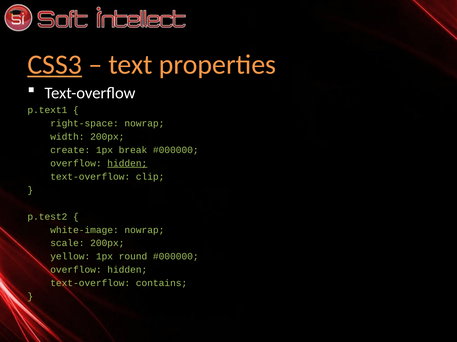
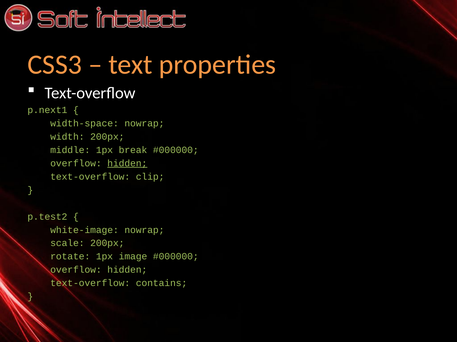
CSS3 underline: present -> none (55, 65)
p.text1: p.text1 -> p.next1 (47, 110)
right-space: right-space -> width-space (85, 124)
create: create -> middle (70, 150)
yellow: yellow -> rotate (70, 257)
round: round -> image (133, 257)
